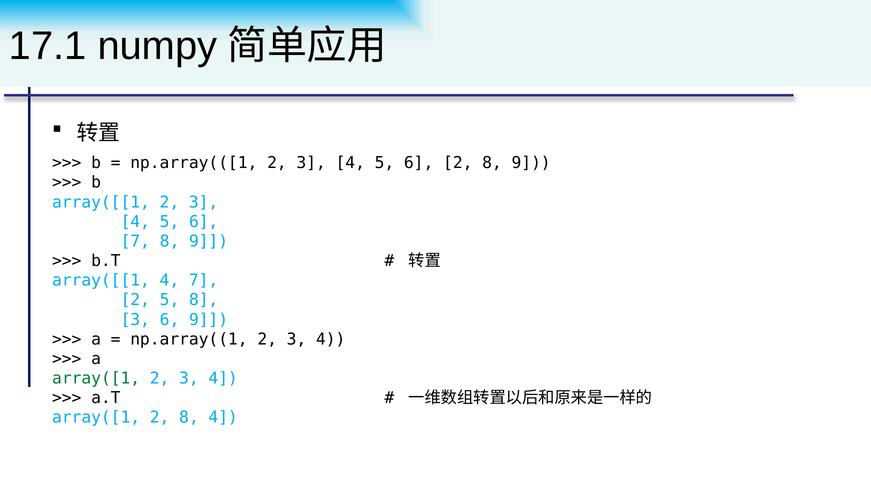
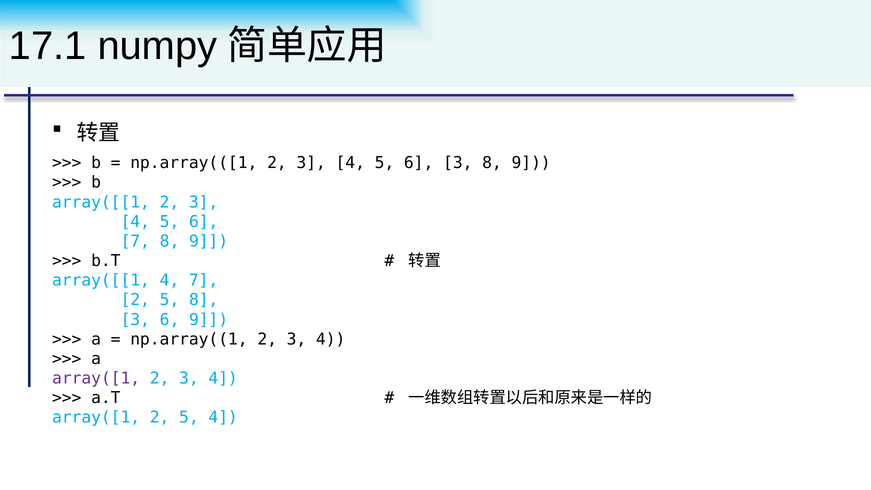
6 2: 2 -> 3 (458, 163)
array([1 colour: green -> purple (96, 378)
array([1 2 8: 8 -> 5 (189, 417)
